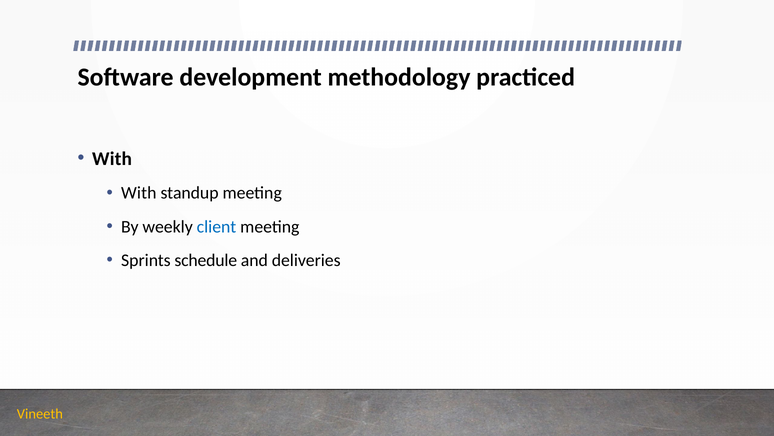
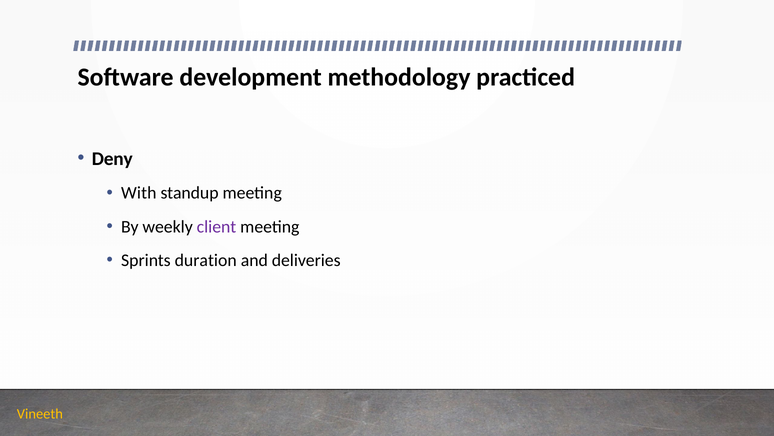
With: With -> Deny (112, 158)
client colour: blue -> purple (216, 226)
schedule: schedule -> duration (206, 260)
